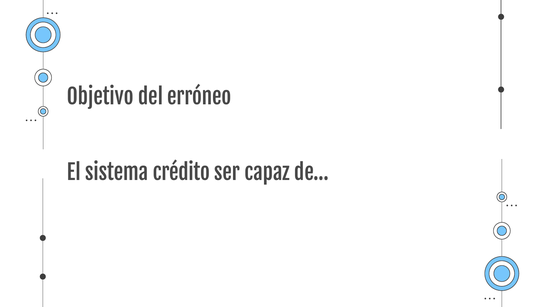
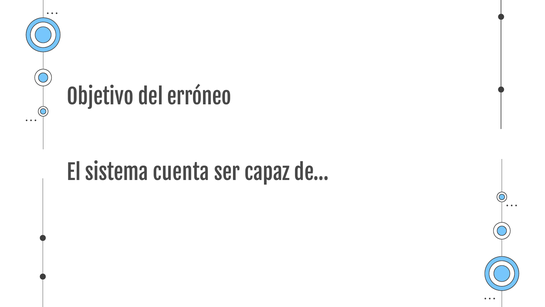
crédito: crédito -> cuenta (181, 173)
